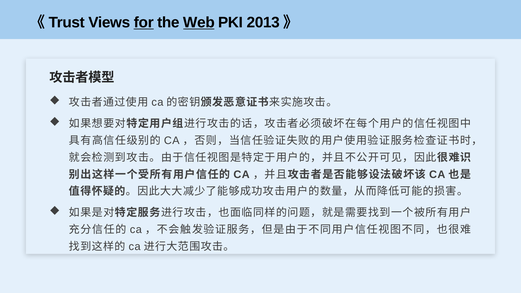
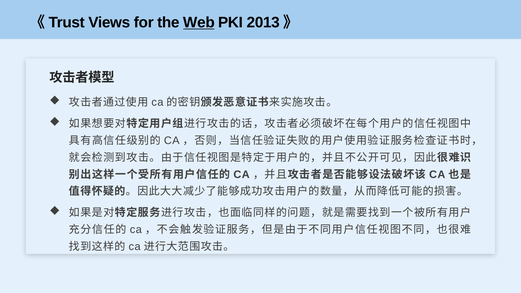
for underline: present -> none (144, 22)
